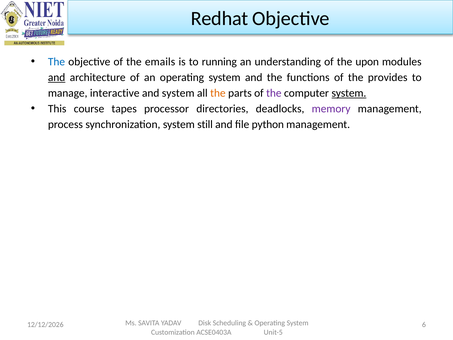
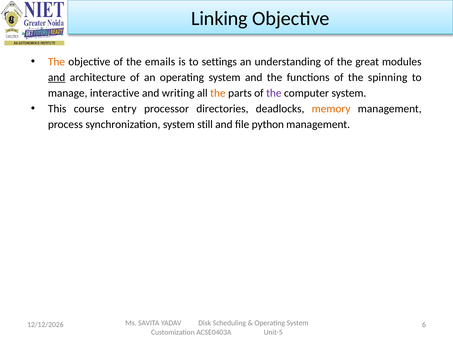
Redhat: Redhat -> Linking (219, 18)
The colour: blue -> orange (56, 62)
running: running -> settings (219, 62)
upon: upon -> great (367, 62)
provides: provides -> spinning (388, 77)
and system: system -> writing (178, 93)
system underline: present -> none (349, 93)
tapes: tapes -> entry (124, 109)
memory colour: purple -> orange (331, 109)
